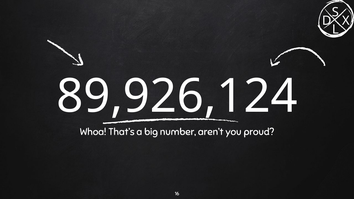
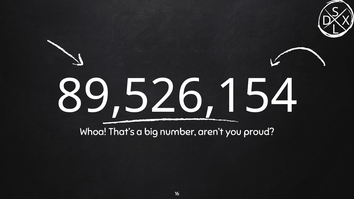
89,926,124: 89,926,124 -> 89,526,154 (177, 96)
